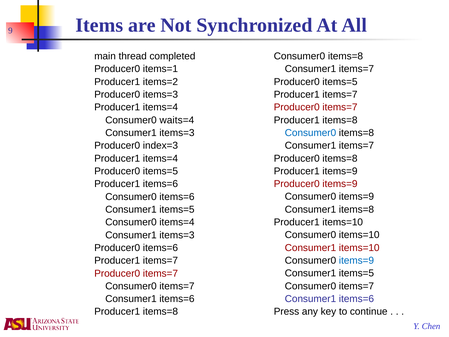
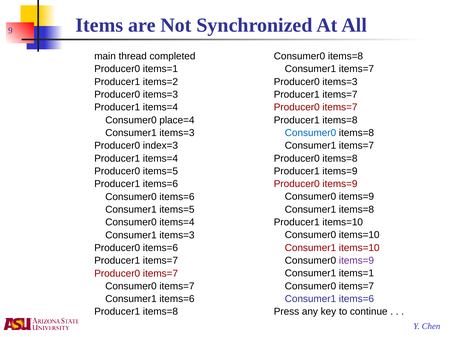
items=5: items=5 -> items=3 (340, 82)
waits=4: waits=4 -> place=4 (177, 120)
items=9 colour: blue -> purple (356, 260)
items=5: items=5 -> items=1 (356, 273)
